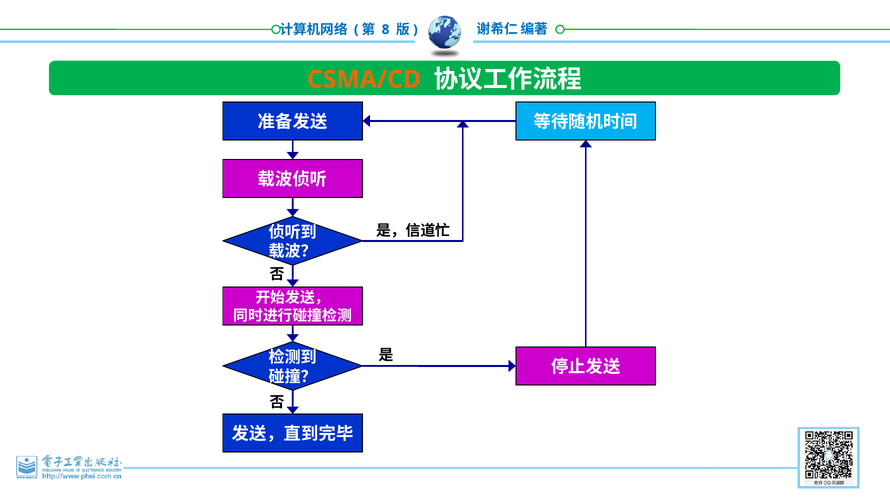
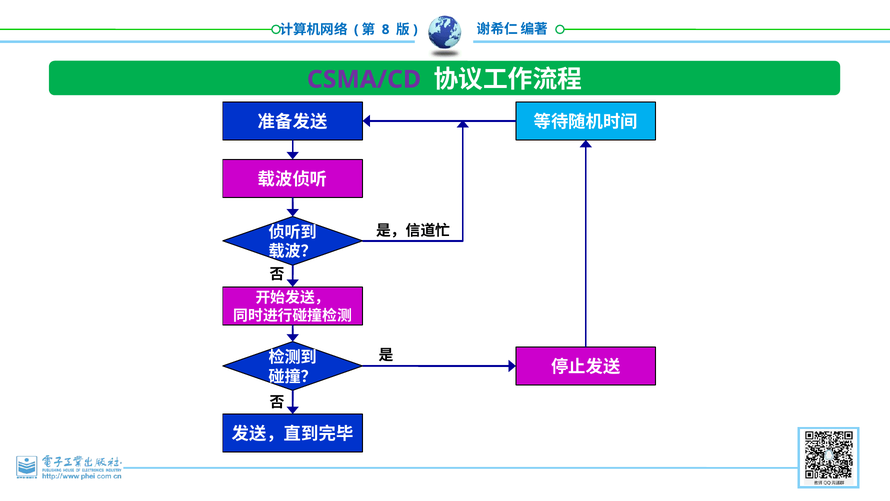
CSMA/CD colour: orange -> purple (364, 79)
